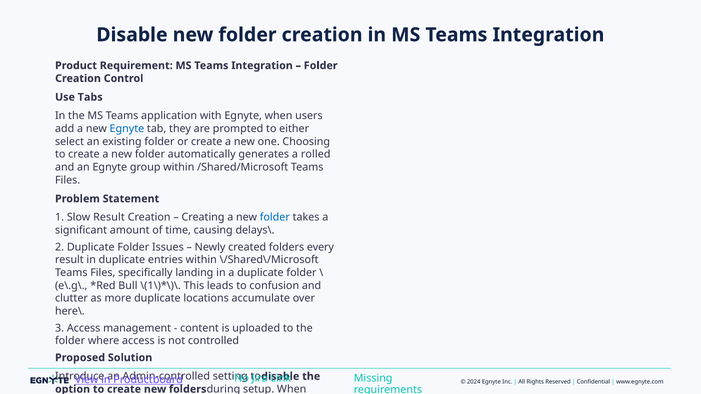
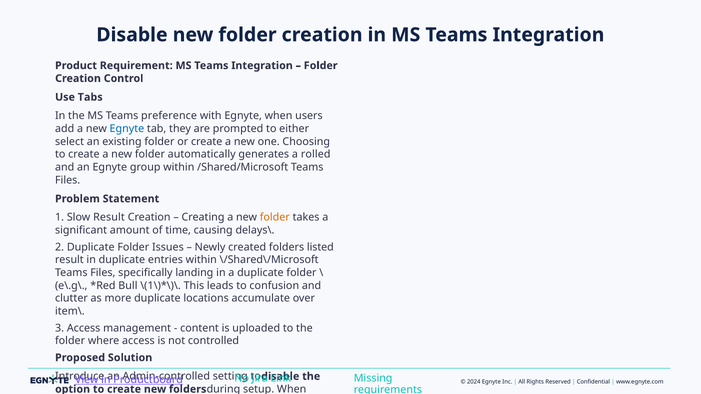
application: application -> preference (169, 116)
folder colour: blue -> orange (275, 218)
every: every -> listed (320, 247)
here\: here\ -> item\ (70, 312)
